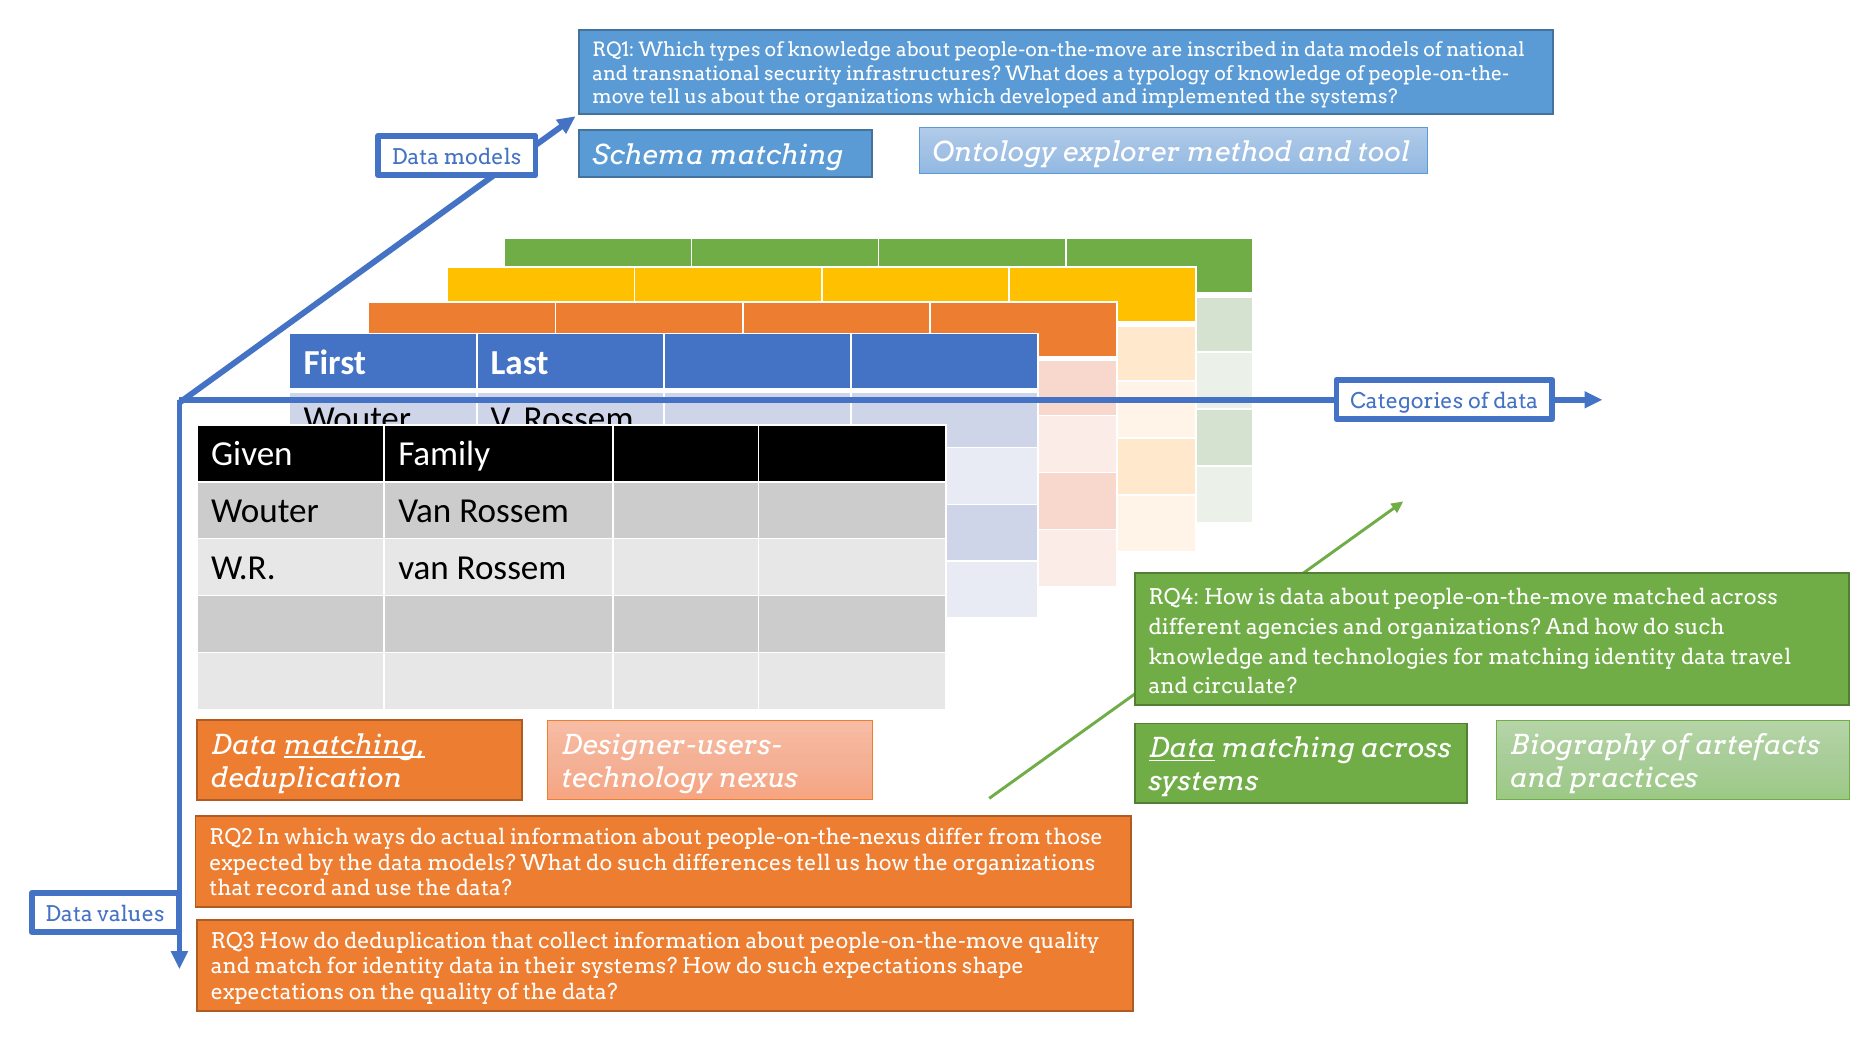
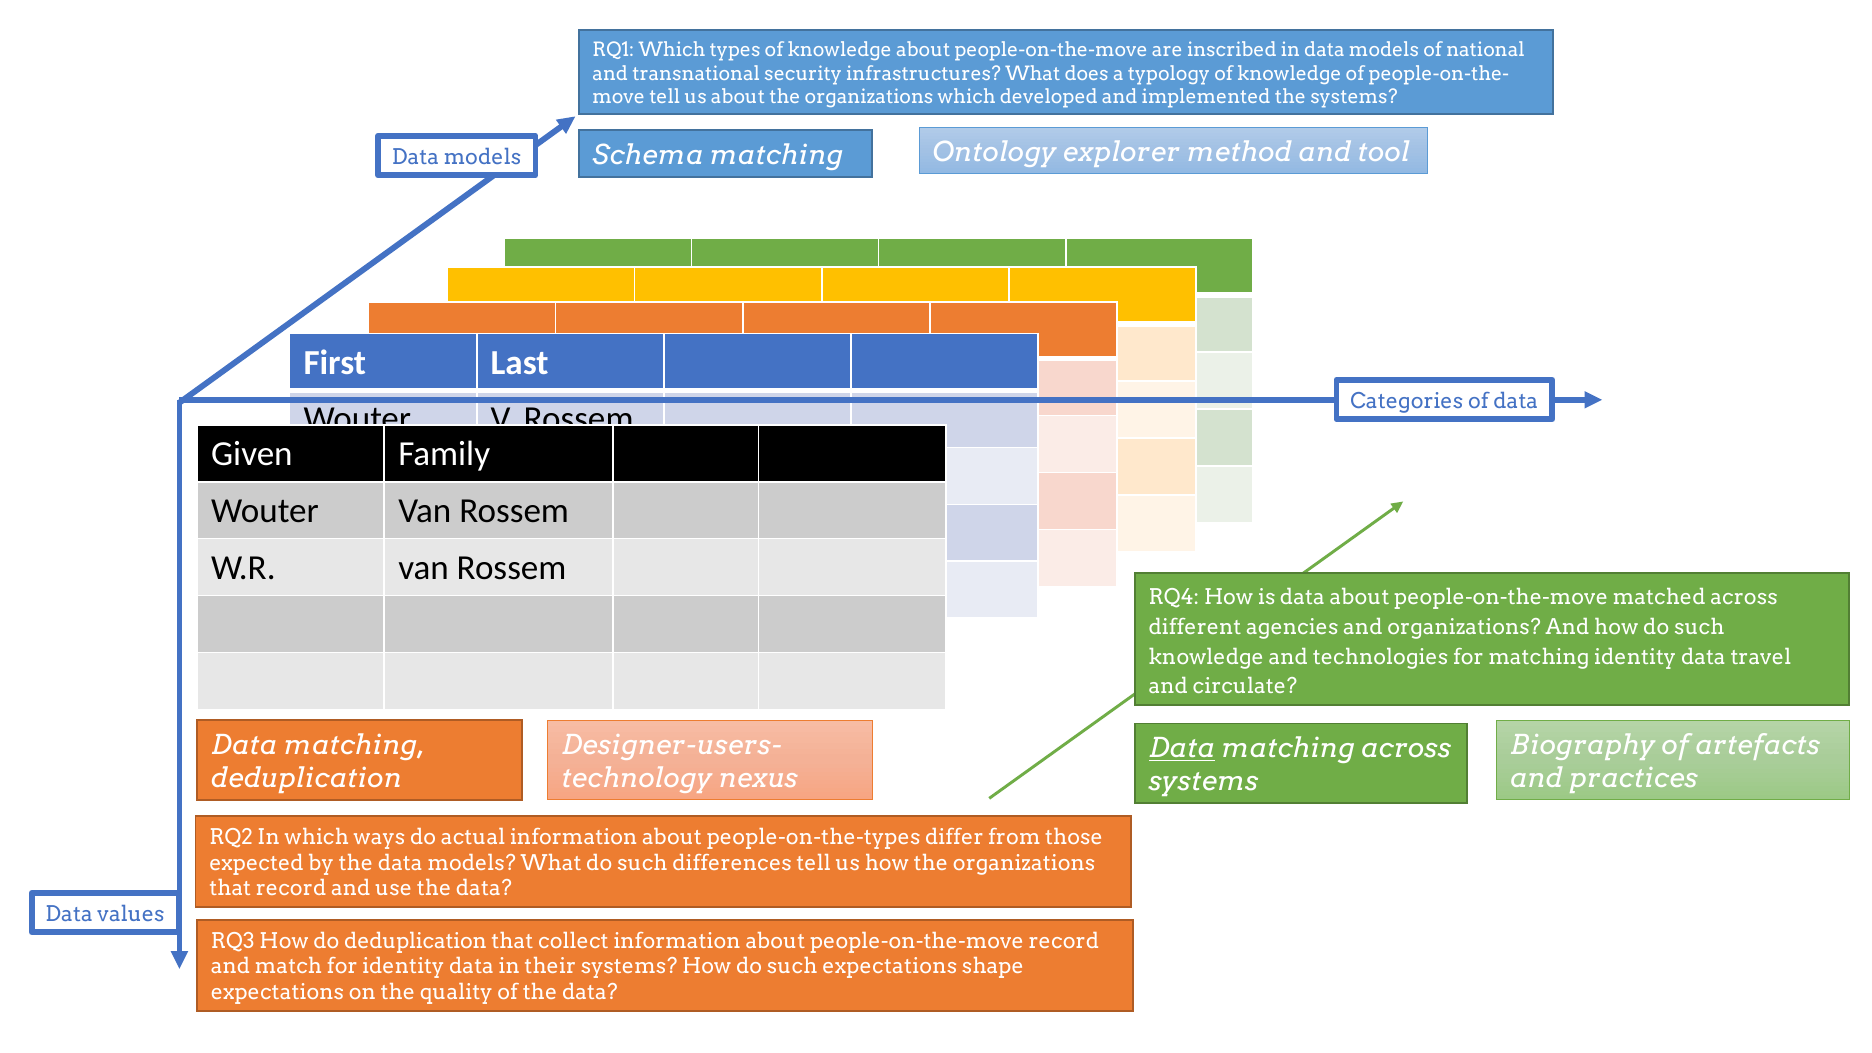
matching underline: present -> none (354, 745)
people-on-the-nexus: people-on-the-nexus -> people-on-the-types (814, 837)
people-on-the-move quality: quality -> record (1064, 941)
